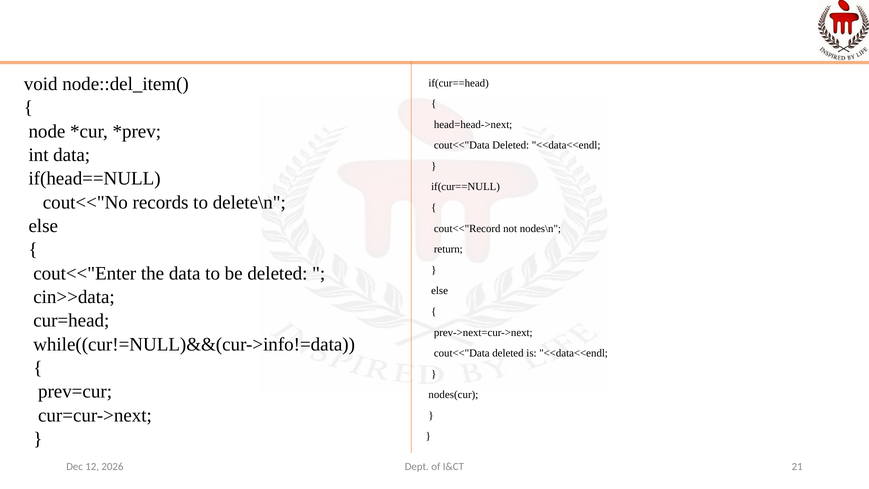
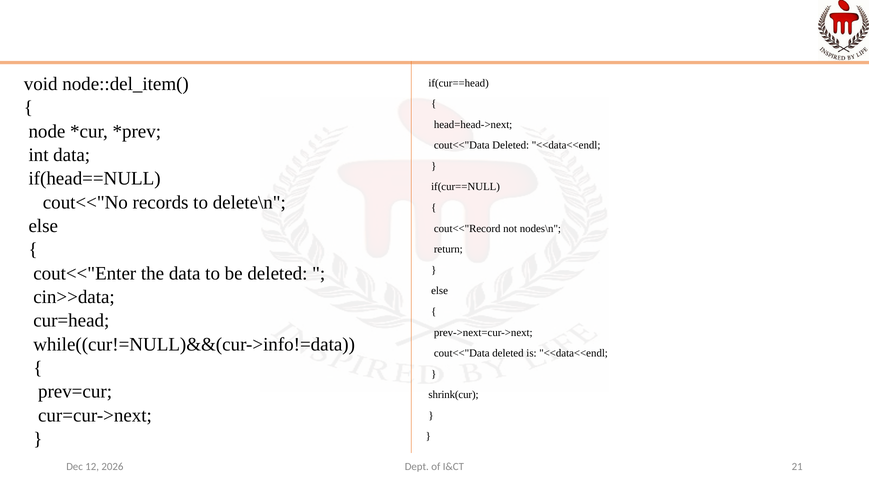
nodes(cur: nodes(cur -> shrink(cur (453, 395)
